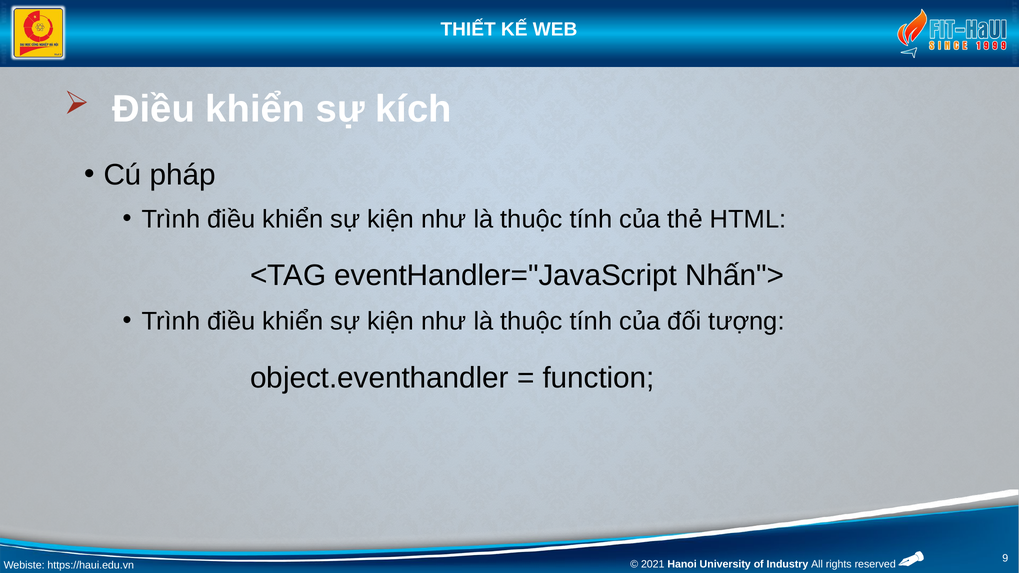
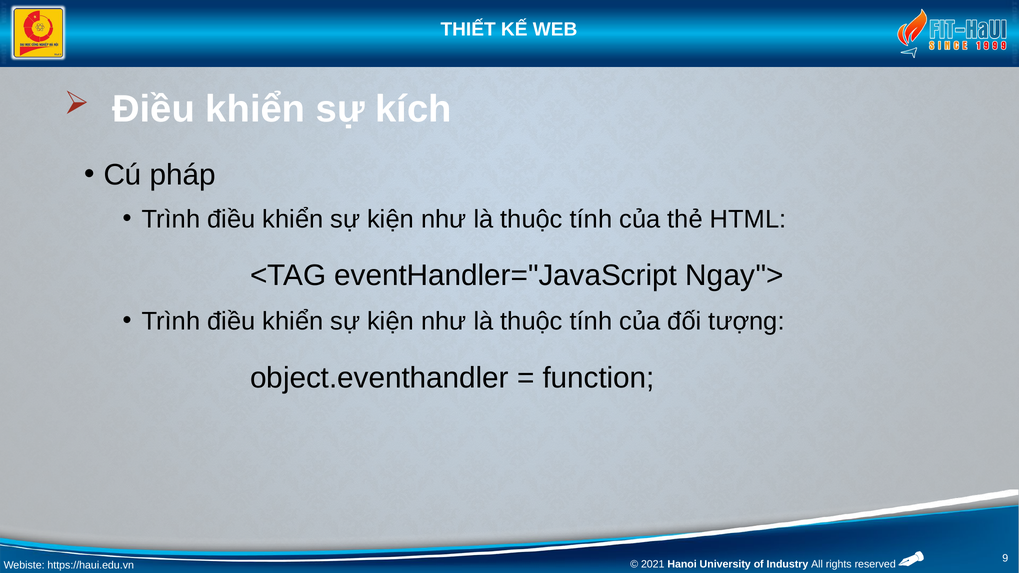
Nhấn">: Nhấn"> -> Ngay"> (734, 276)
